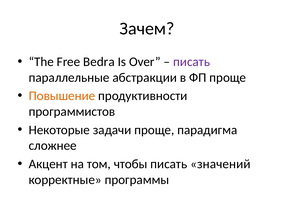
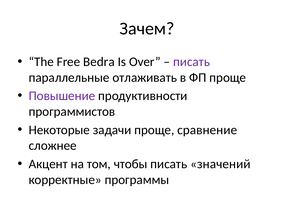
абстракции: абстракции -> отлаживать (145, 77)
Повышение colour: orange -> purple (62, 96)
парадигма: парадигма -> сравнение (207, 130)
